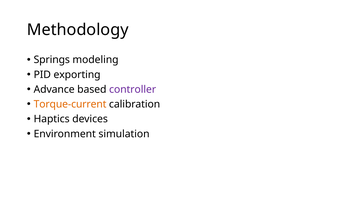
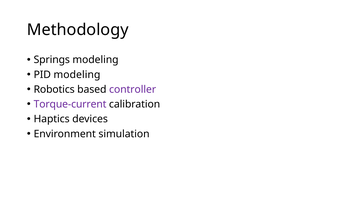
PID exporting: exporting -> modeling (77, 75)
Advance: Advance -> Robotics (54, 89)
Torque-current colour: orange -> purple (70, 104)
